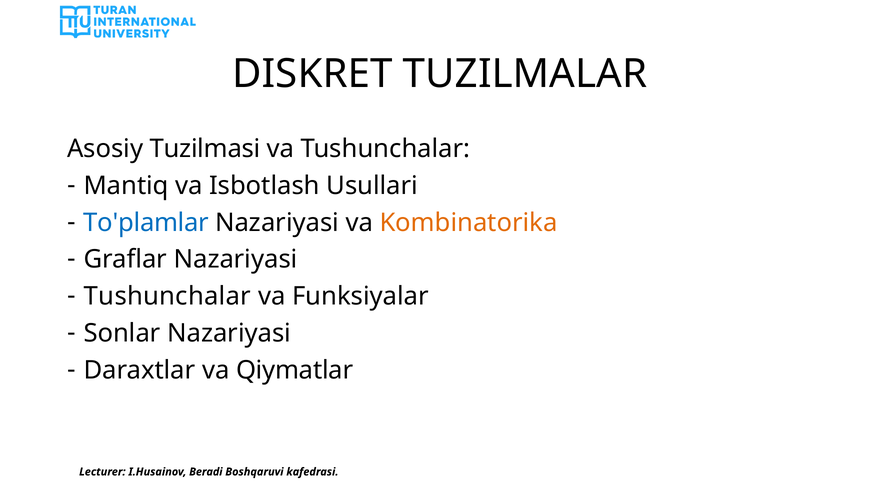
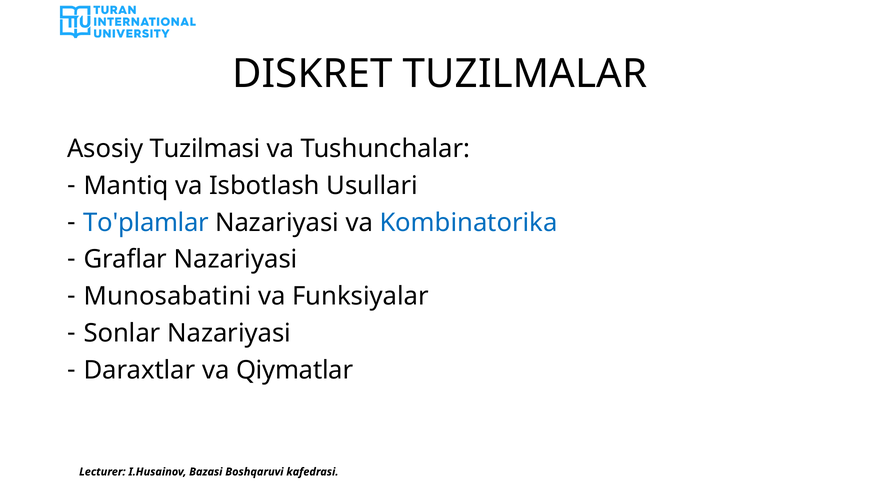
Kombinatorika colour: orange -> blue (469, 223)
Tushunchalar: Tushunchalar -> Munosabatini (167, 296)
Beradi: Beradi -> Bazasi (206, 472)
